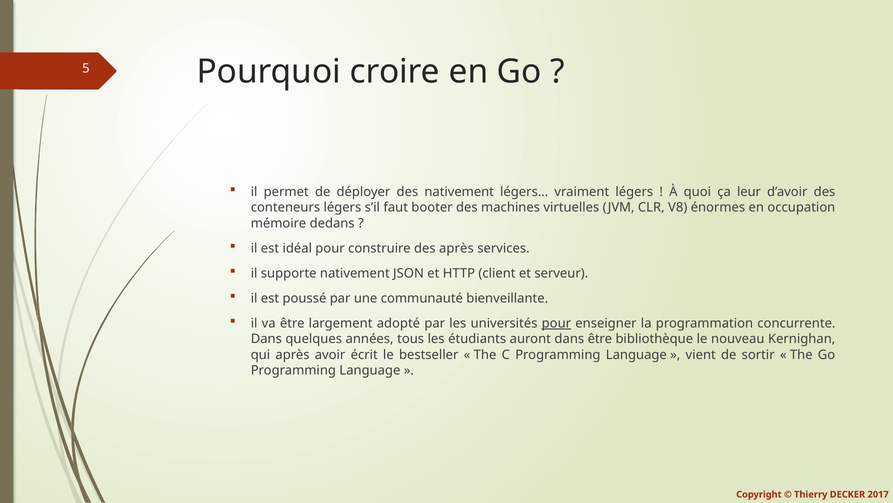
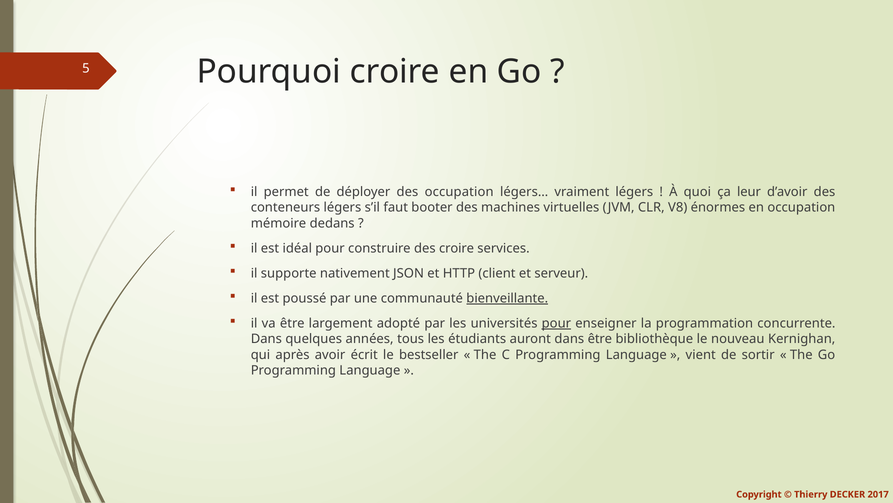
des nativement: nativement -> occupation (459, 192)
des après: après -> croire (457, 248)
bienveillante underline: none -> present (507, 298)
